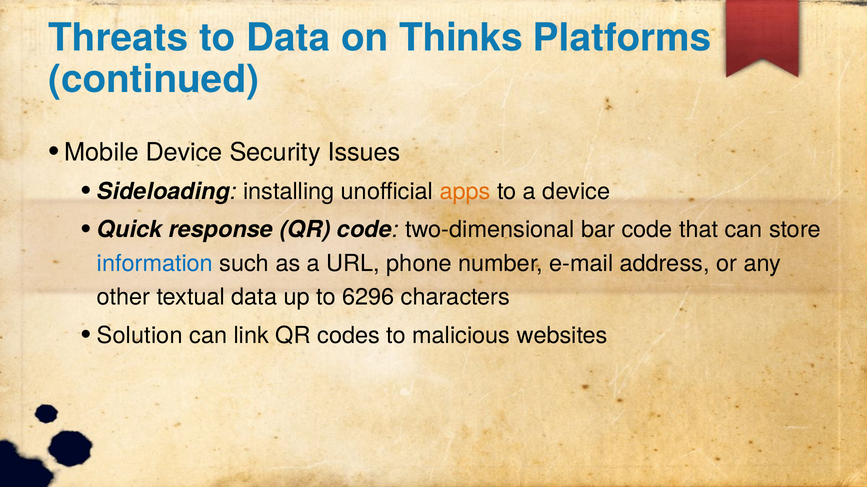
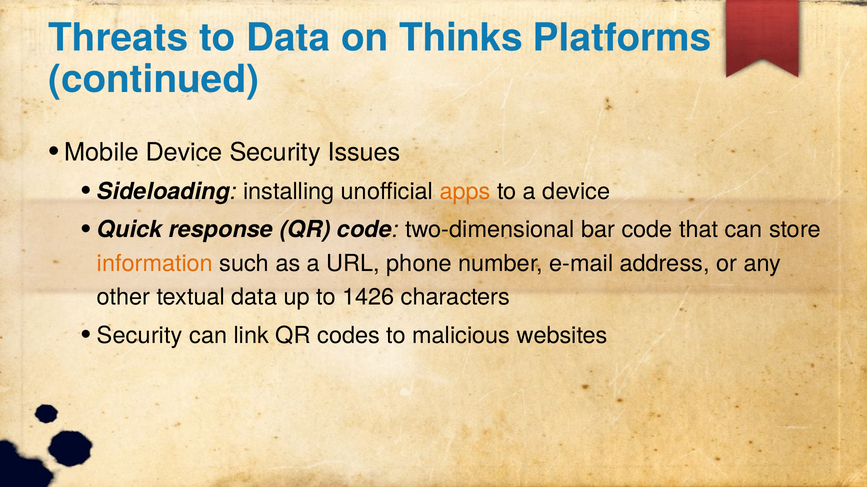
information colour: blue -> orange (155, 264)
6296: 6296 -> 1426 (368, 298)
Solution: Solution -> Security (140, 336)
